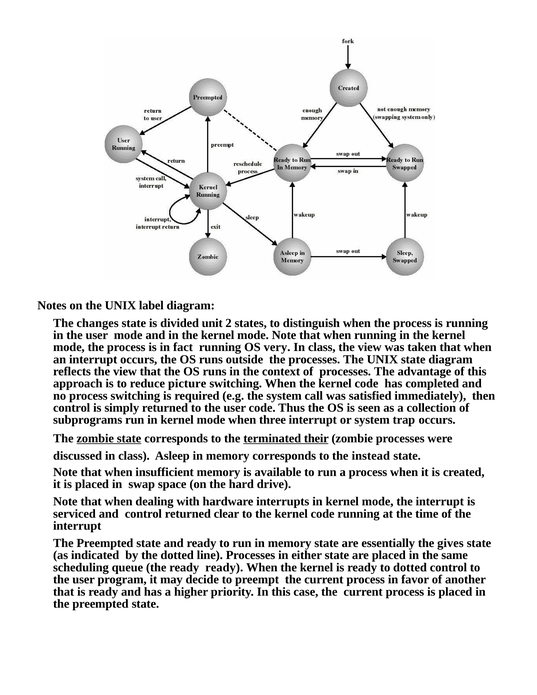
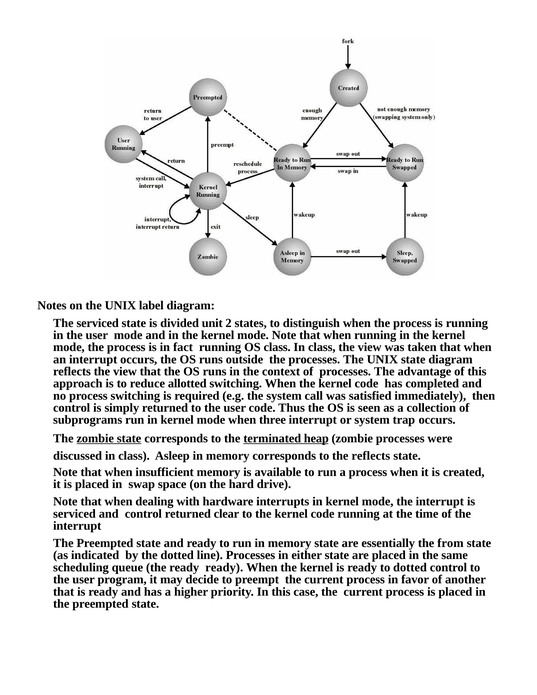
The changes: changes -> serviced (98, 323)
OS very: very -> class (277, 347)
picture: picture -> allotted (187, 384)
their: their -> heap (316, 438)
the instead: instead -> reflects (371, 456)
gives: gives -> from (450, 543)
